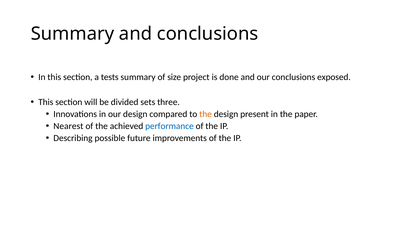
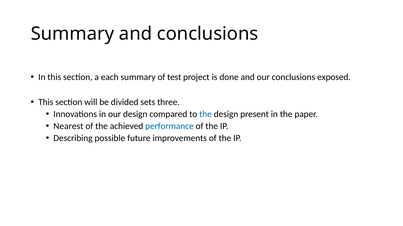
tests: tests -> each (110, 77)
size: size -> test (174, 77)
the colour: orange -> blue (206, 115)
